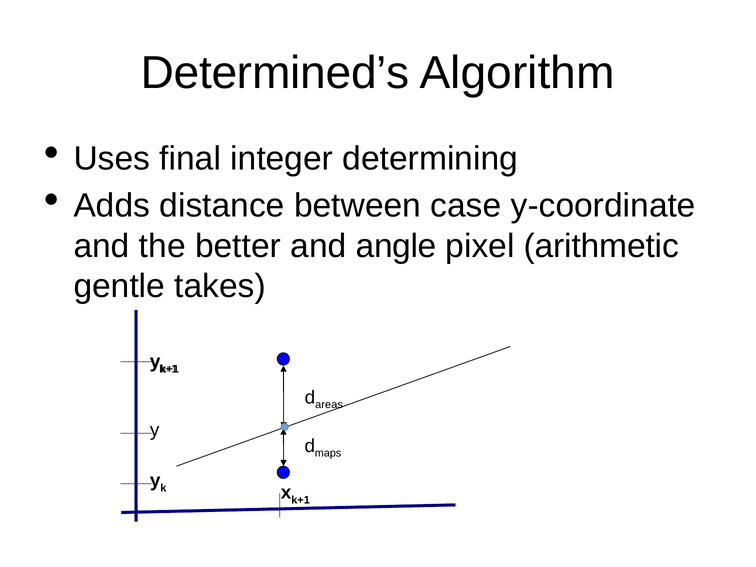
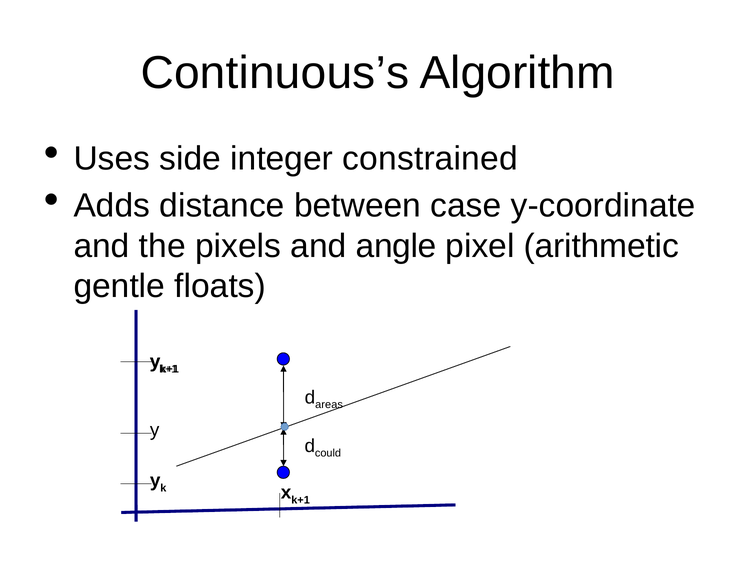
Determined’s: Determined’s -> Continuous’s (275, 73)
final: final -> side (190, 159)
determining: determining -> constrained (430, 159)
better: better -> pixels (238, 246)
takes: takes -> floats (220, 286)
maps: maps -> could (328, 453)
